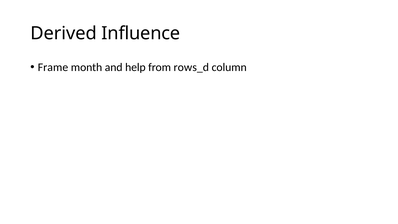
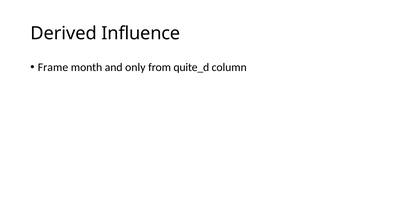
help: help -> only (135, 67)
rows_d: rows_d -> quite_d (191, 67)
